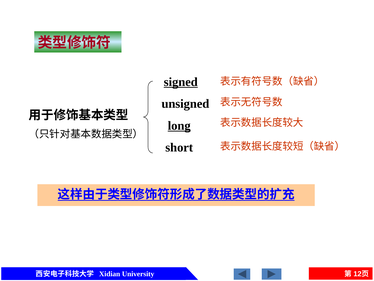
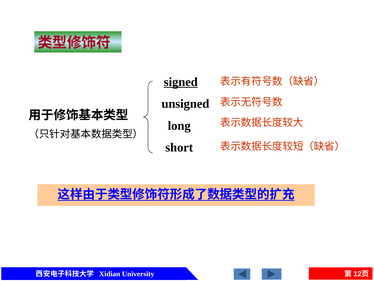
long underline: present -> none (179, 126)
